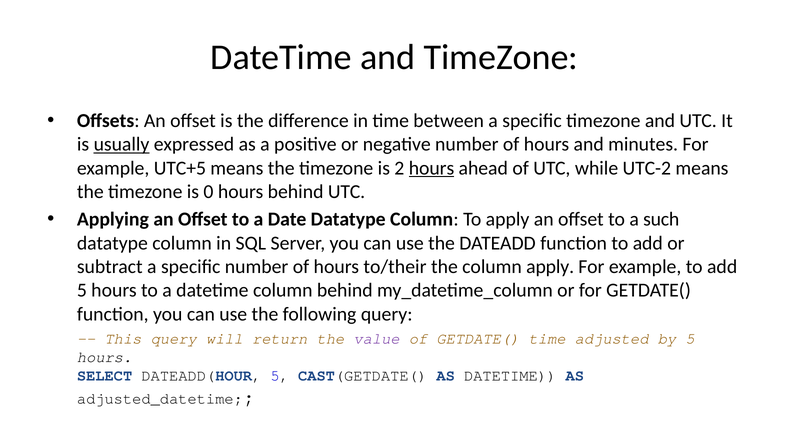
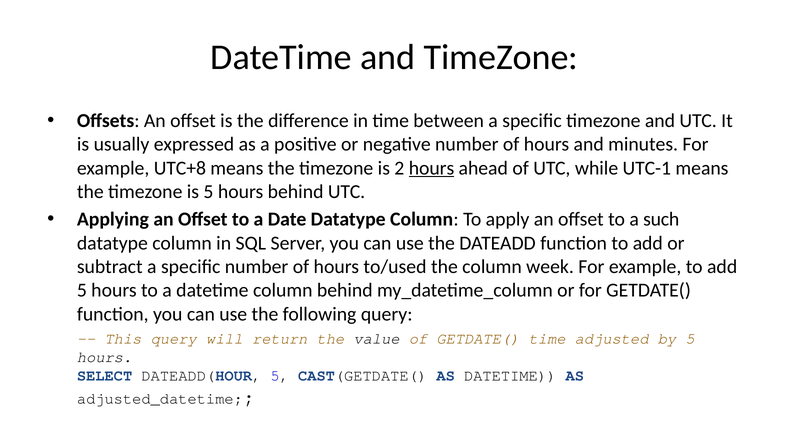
usually underline: present -> none (121, 144)
UTC+5: UTC+5 -> UTC+8 (180, 168)
UTC-2: UTC-2 -> UTC-1 (647, 168)
is 0: 0 -> 5 (208, 192)
to/their: to/their -> to/used (395, 267)
column apply: apply -> week (550, 267)
value colour: purple -> black (377, 339)
